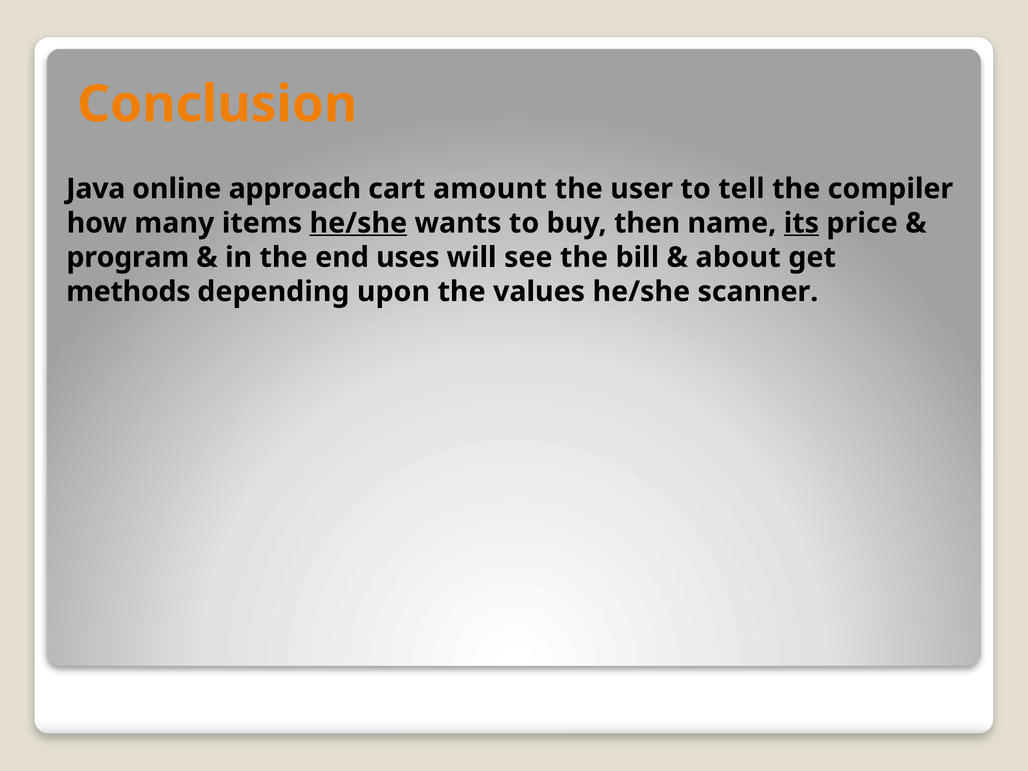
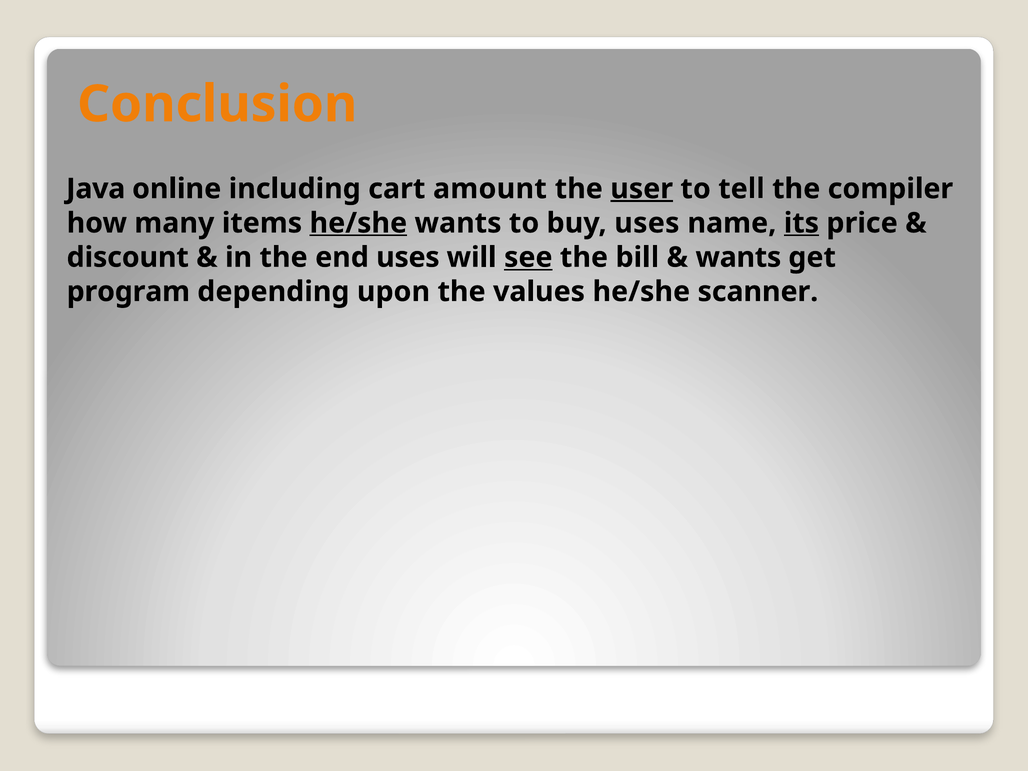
approach: approach -> including (295, 189)
user underline: none -> present (642, 189)
buy then: then -> uses (647, 223)
program: program -> discount (128, 257)
see underline: none -> present (528, 257)
about: about -> wants (738, 257)
methods: methods -> program (128, 292)
